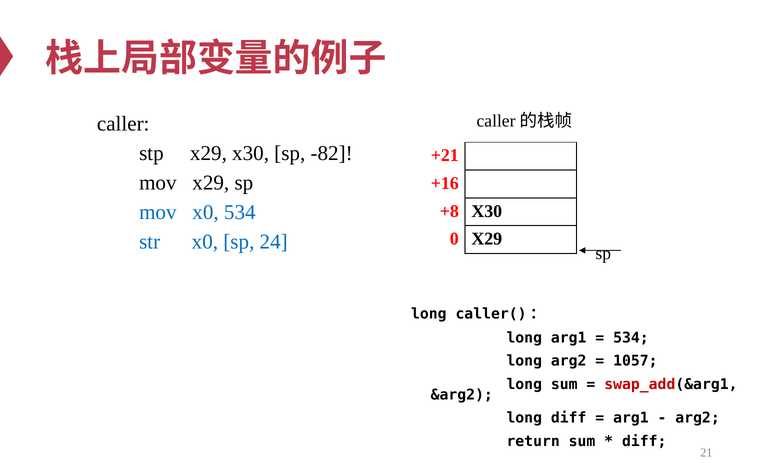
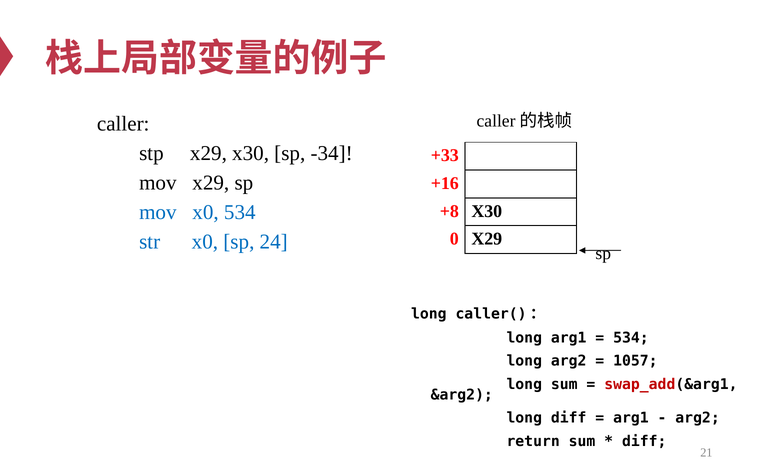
-82: -82 -> -34 (332, 153)
+21: +21 -> +33 (445, 155)
